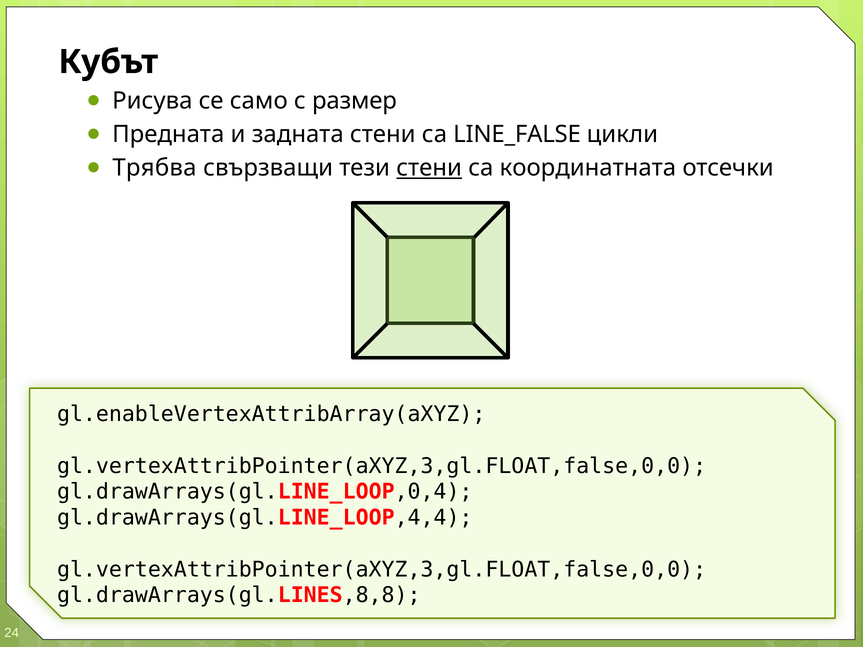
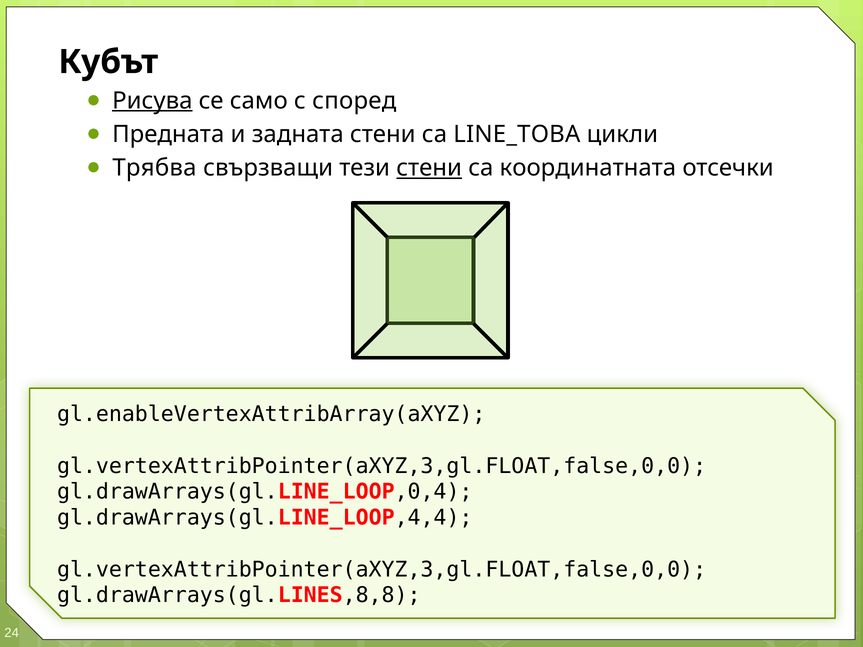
Рисува underline: none -> present (152, 101)
размер: размер -> според (354, 101)
LINE_FALSE: LINE_FALSE -> LINE_ТОВА (517, 134)
